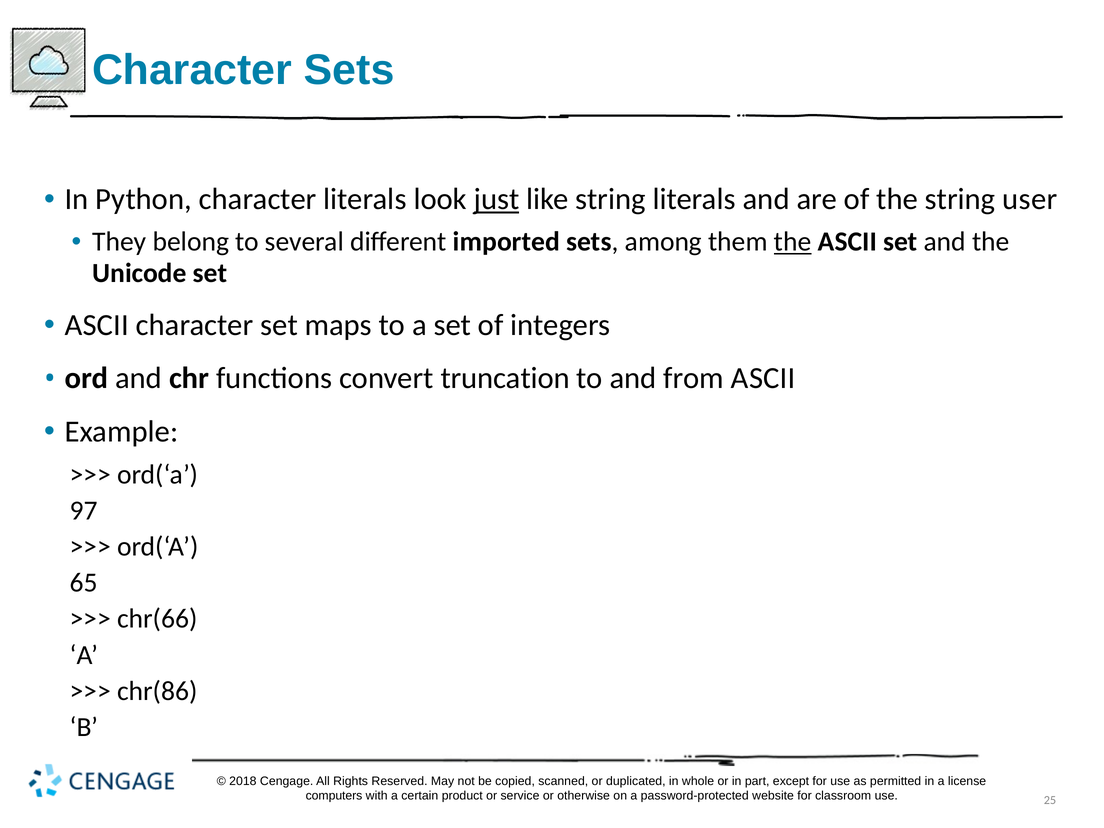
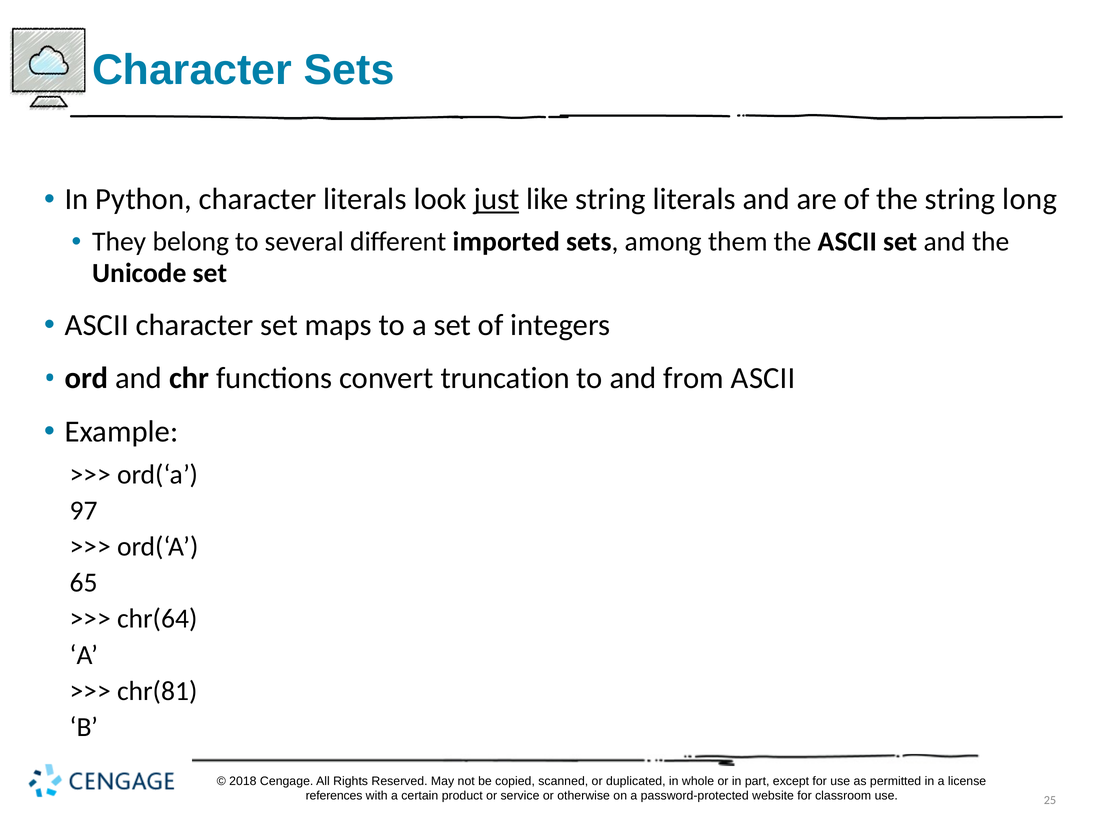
user: user -> long (1030, 199)
the underline: present -> none (793, 242)
chr(66: chr(66 -> chr(64 (157, 619)
chr(86: chr(86 -> chr(81 (157, 691)
computers: computers -> references (334, 796)
